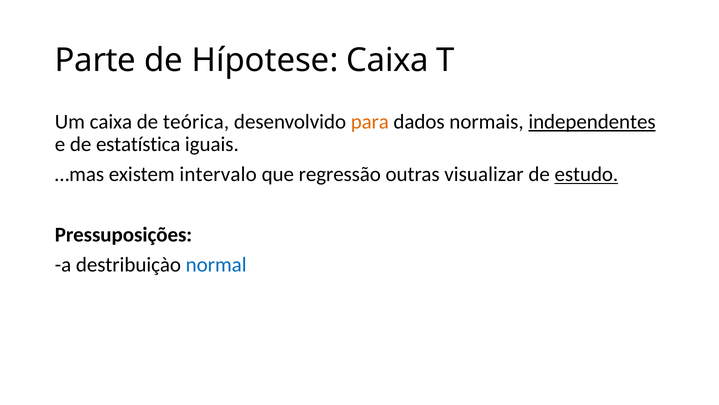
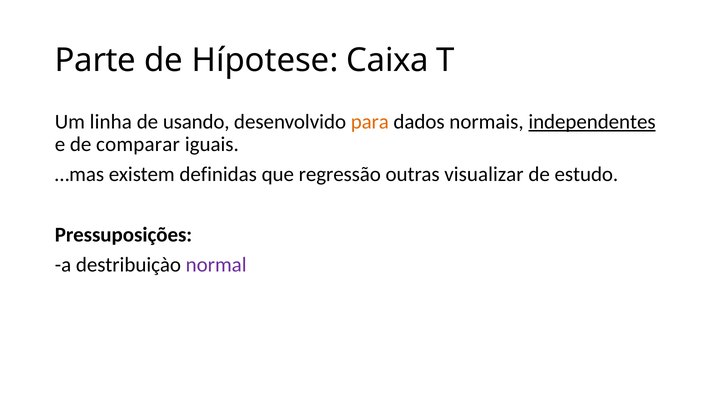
Um caixa: caixa -> linha (111, 122)
teórica: teórica -> usando (196, 122)
estatística: estatística -> comparar (138, 144)
intervalo: intervalo -> definidas (218, 174)
estudo underline: present -> none (586, 174)
normal colour: blue -> purple (216, 265)
